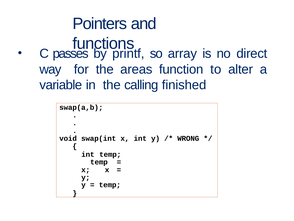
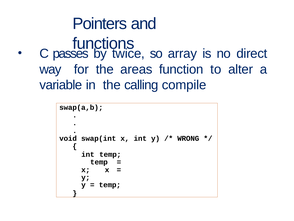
printf: printf -> twice (128, 54)
finished: finished -> compile (184, 85)
